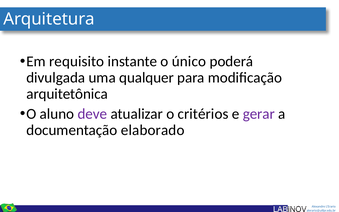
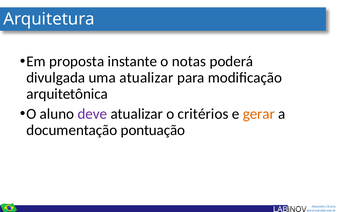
requisito: requisito -> proposta (77, 61)
único: único -> notas (189, 61)
uma qualquer: qualquer -> atualizar (146, 78)
gerar colour: purple -> orange (259, 114)
elaborado: elaborado -> pontuação (153, 130)
